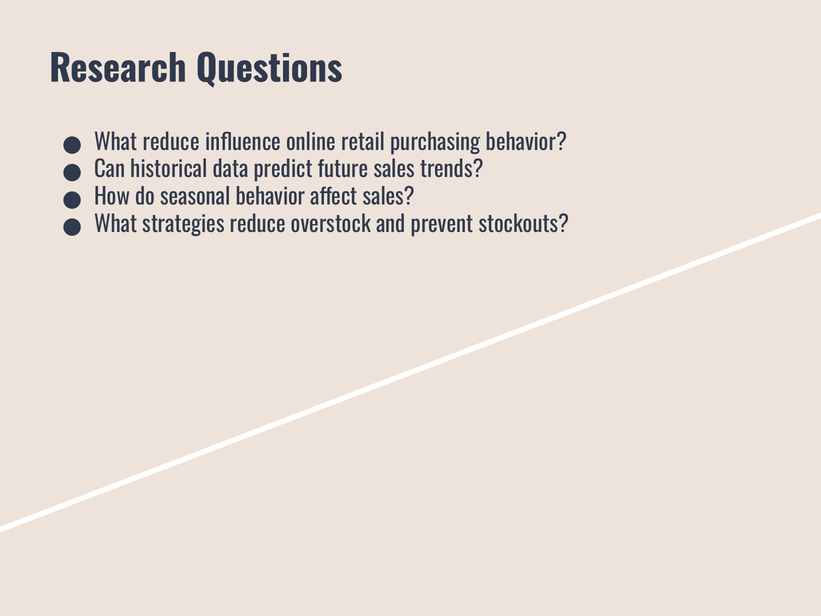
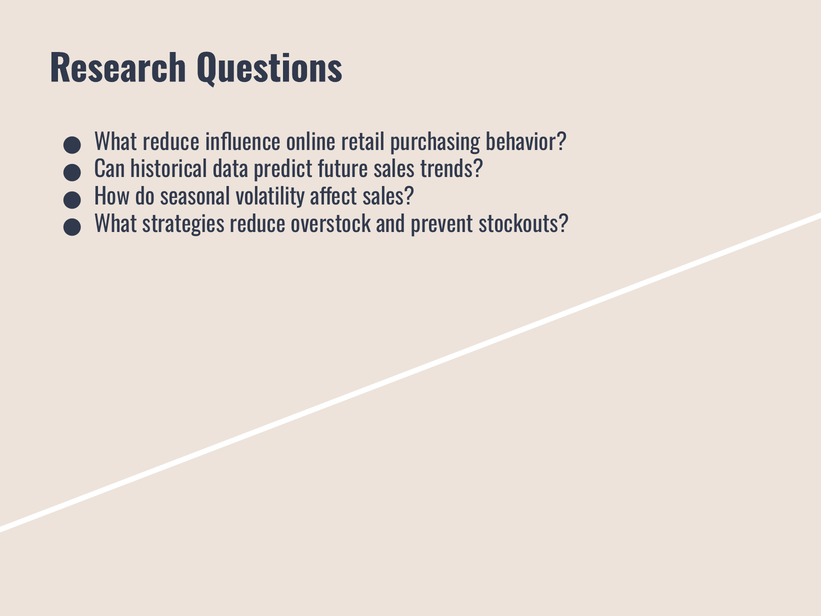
seasonal behavior: behavior -> volatility (270, 197)
